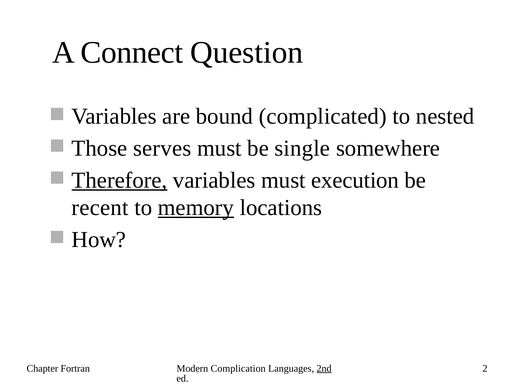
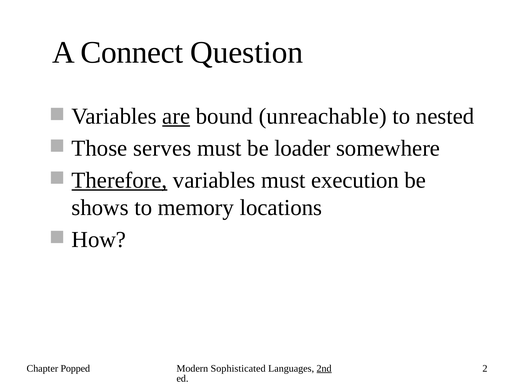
are underline: none -> present (176, 116)
complicated: complicated -> unreachable (323, 116)
single: single -> loader (303, 148)
recent: recent -> shows (100, 208)
memory underline: present -> none (196, 208)
Fortran: Fortran -> Popped (75, 369)
Complication: Complication -> Sophisticated (238, 369)
